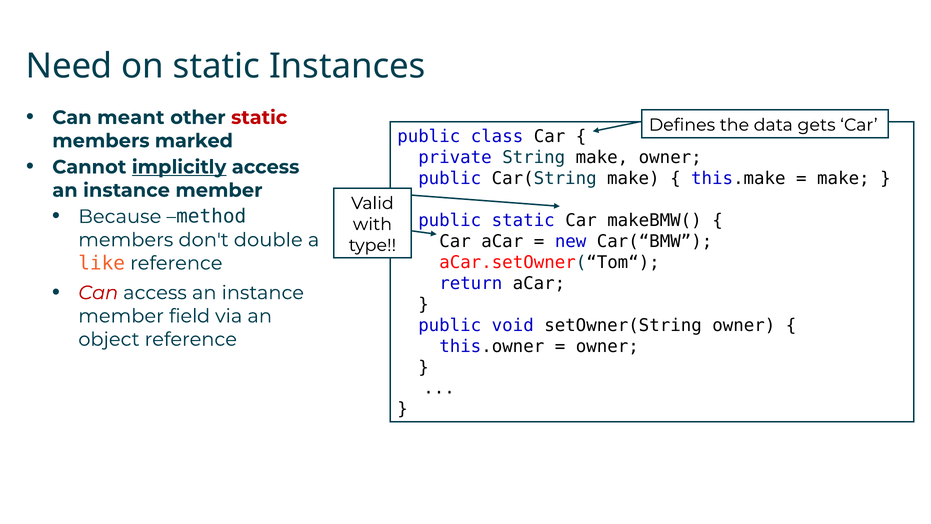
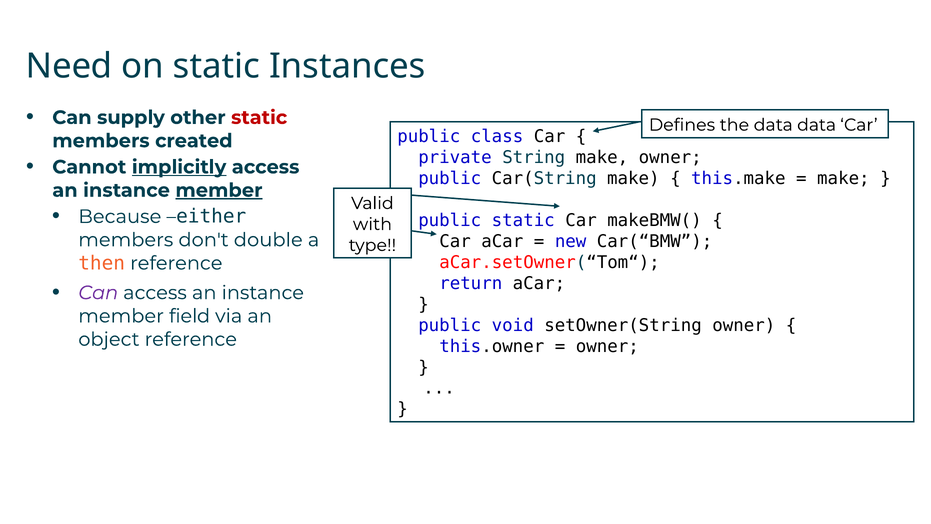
meant: meant -> supply (131, 117)
data gets: gets -> data (817, 125)
marked: marked -> created (194, 141)
member underline: none -> present (219, 190)
method: method -> either (211, 216)
like: like -> then (102, 263)
Can colour: red -> purple (98, 293)
